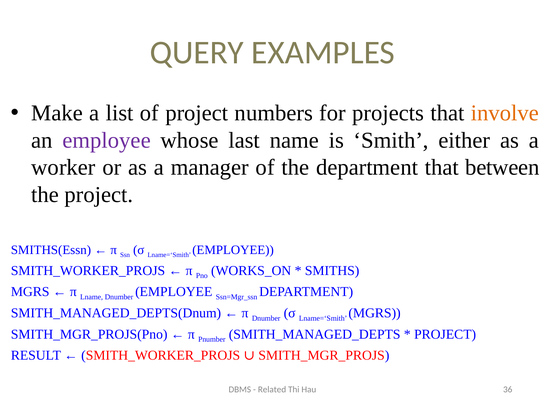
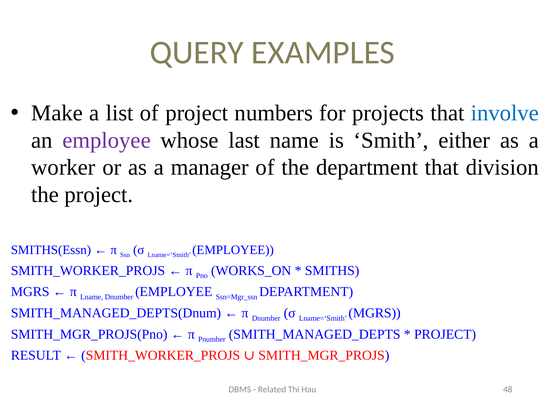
involve colour: orange -> blue (505, 113)
between: between -> division (502, 168)
36: 36 -> 48 (508, 390)
